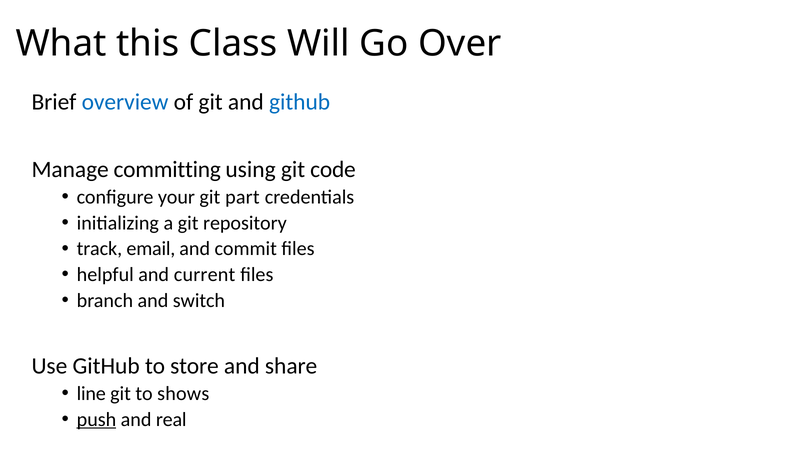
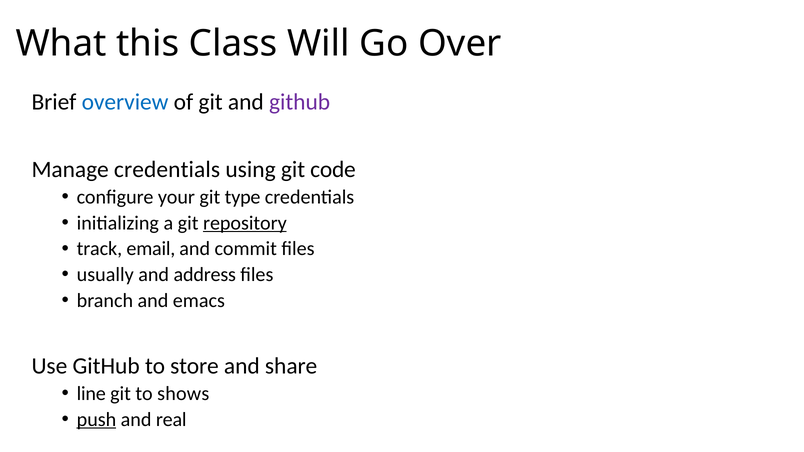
github colour: blue -> purple (300, 102)
Manage committing: committing -> credentials (167, 169)
part: part -> type (243, 197)
repository underline: none -> present (245, 223)
helpful: helpful -> usually (105, 275)
current: current -> address (205, 275)
switch: switch -> emacs (199, 301)
